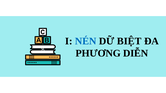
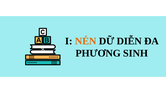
NÉN colour: blue -> orange (86, 41)
BIỆT: BIỆT -> DIỄN (129, 41)
DIỄN: DIỄN -> SINH (136, 53)
